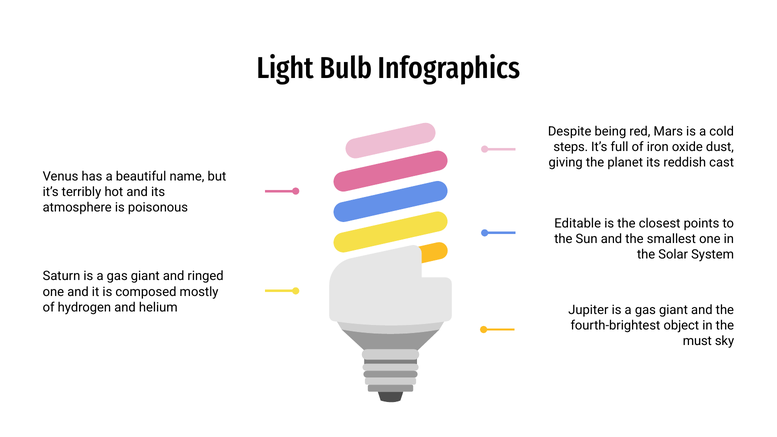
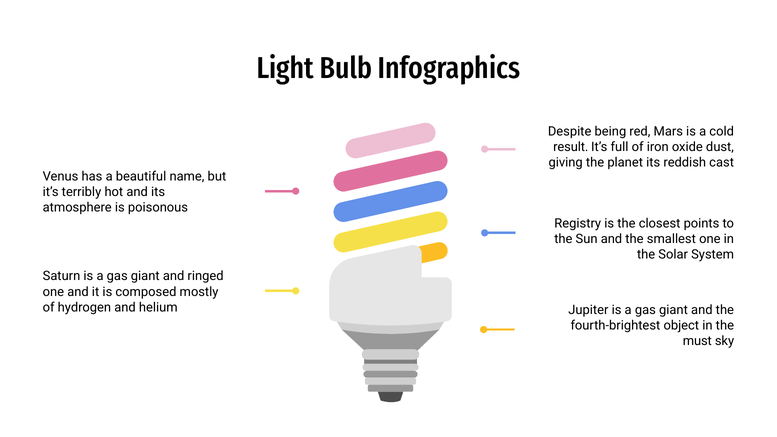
steps: steps -> result (571, 147)
Editable: Editable -> Registry (578, 223)
